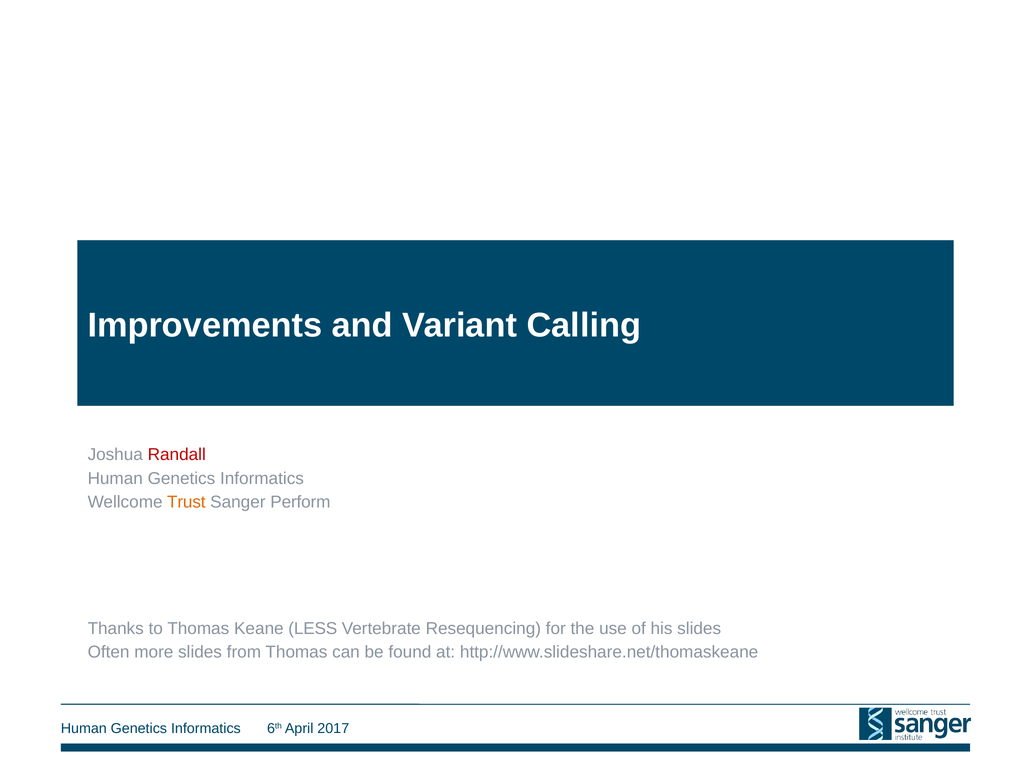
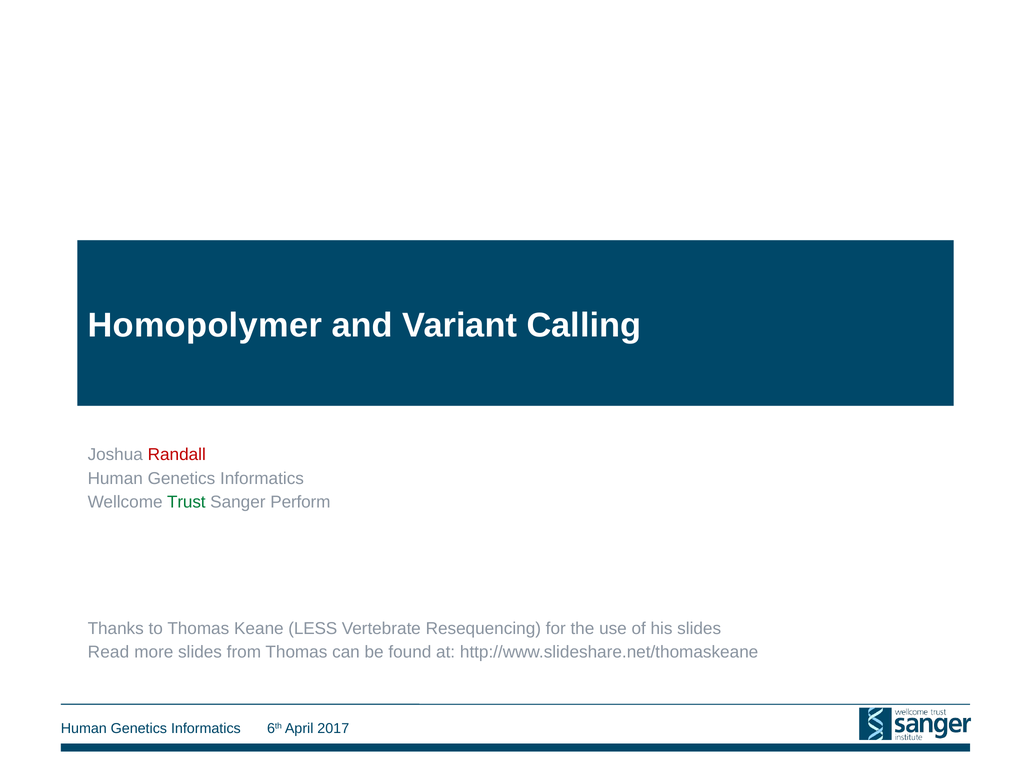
Improvements: Improvements -> Homopolymer (205, 325)
Trust colour: orange -> green (186, 502)
Often: Often -> Read (108, 652)
